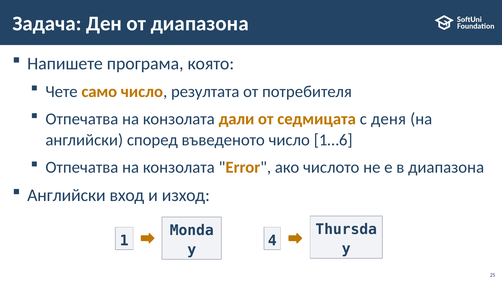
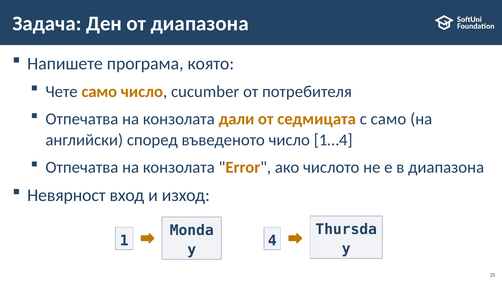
резултата: резултата -> cucumber (205, 92)
с деня: деня -> само (388, 119)
1…6: 1…6 -> 1…4 (333, 140)
Английски: Английски -> Невярност (66, 196)
